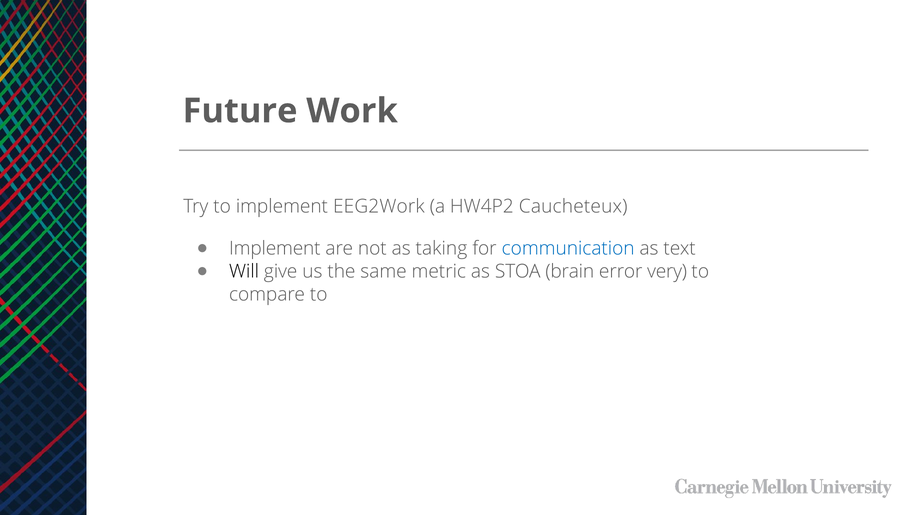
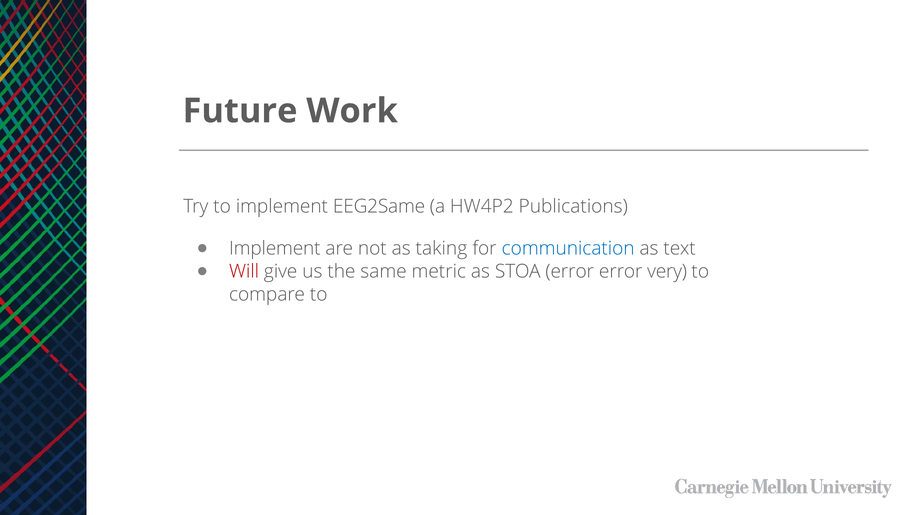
EEG2Work: EEG2Work -> EEG2Same (379, 207)
Caucheteux: Caucheteux -> Publications (573, 207)
Will colour: black -> red (244, 272)
STOA brain: brain -> error (570, 272)
